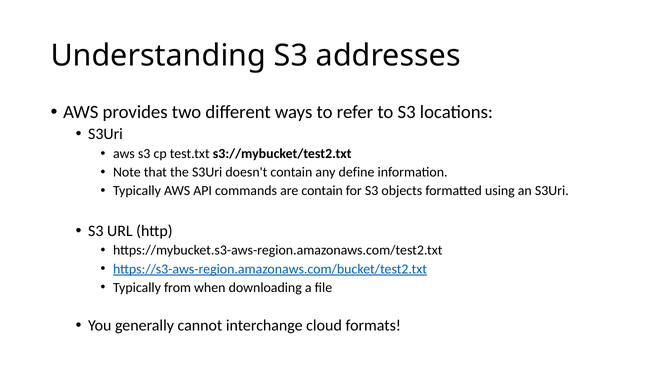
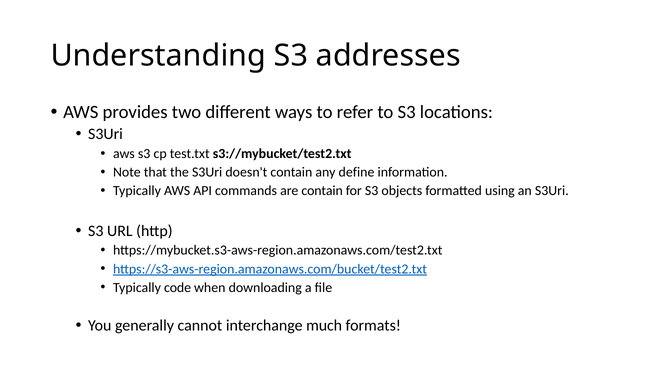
from: from -> code (178, 288)
cloud: cloud -> much (324, 325)
